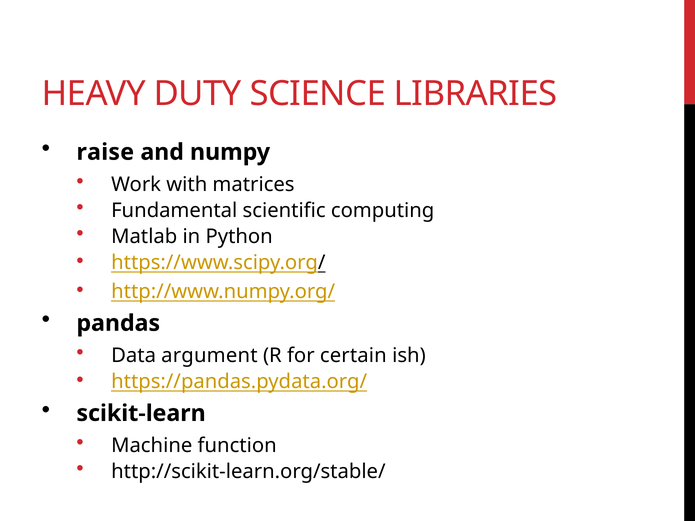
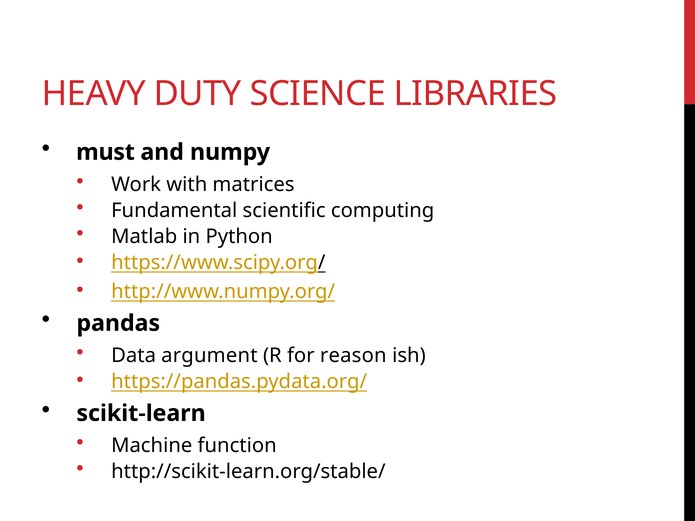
raise: raise -> must (105, 152)
certain: certain -> reason (353, 356)
